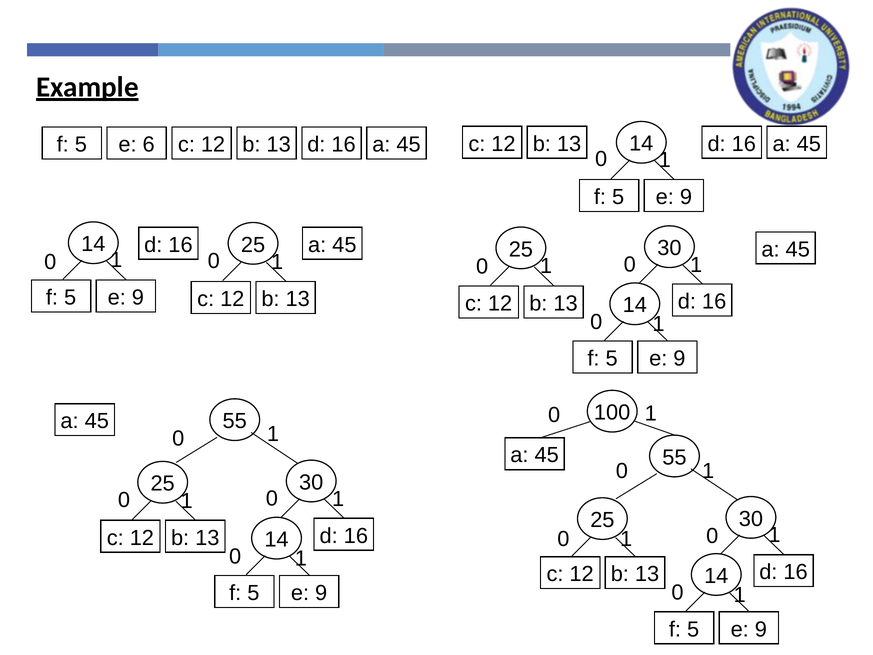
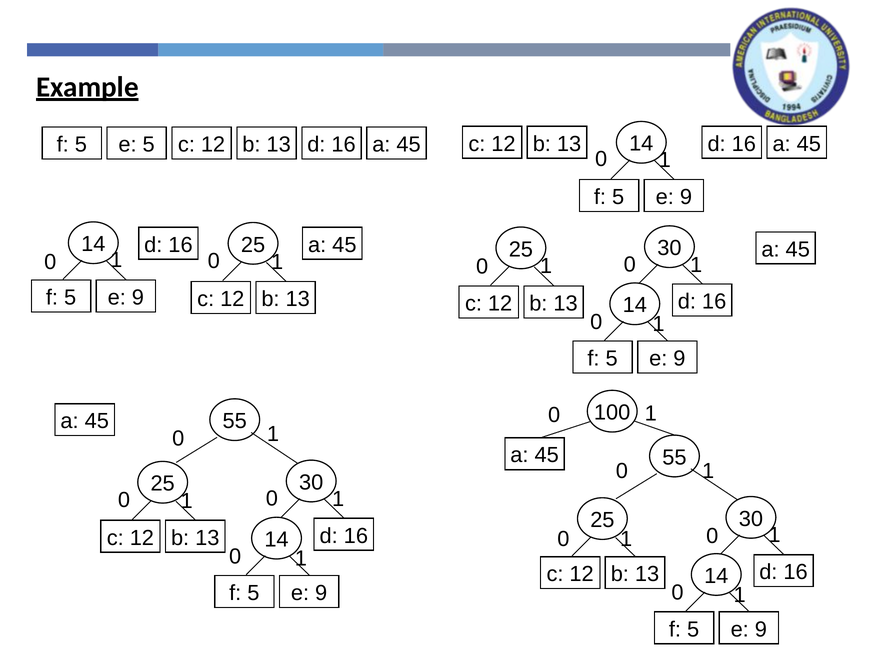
e 6: 6 -> 5 (149, 145)
